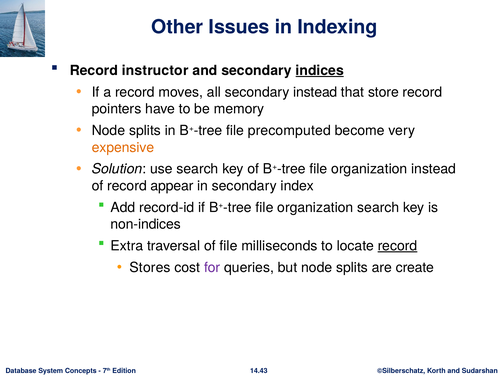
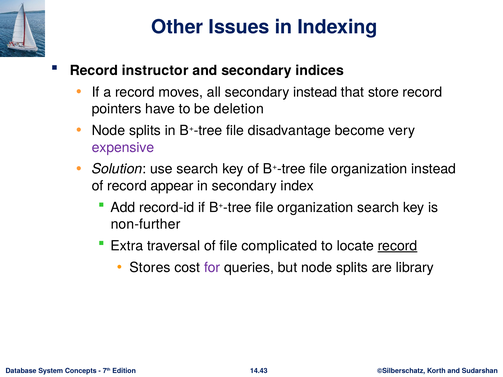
indices underline: present -> none (320, 71)
memory: memory -> deletion (239, 109)
precomputed: precomputed -> disadvantage (289, 131)
expensive colour: orange -> purple (123, 147)
non-indices: non-indices -> non-further (146, 224)
milliseconds: milliseconds -> complicated (279, 246)
create: create -> library (415, 268)
